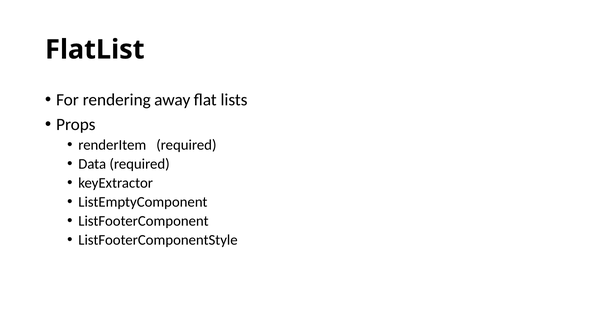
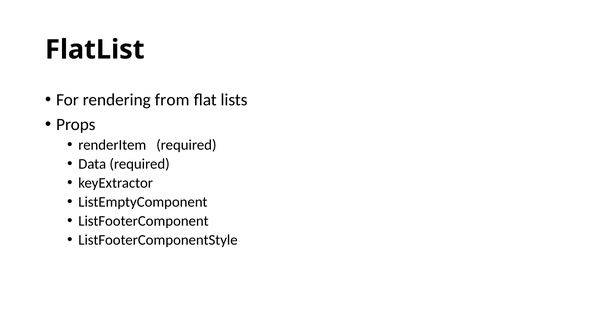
away: away -> from (172, 100)
